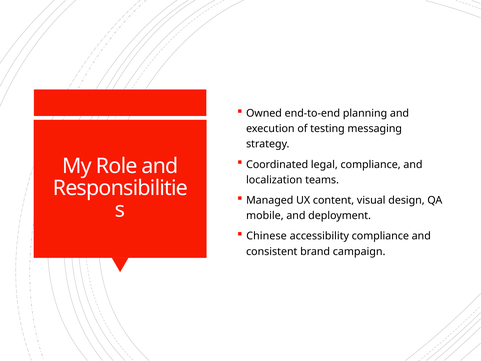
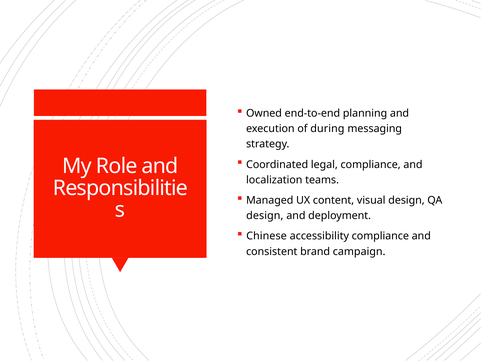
testing: testing -> during (327, 129)
mobile: mobile -> design (265, 216)
